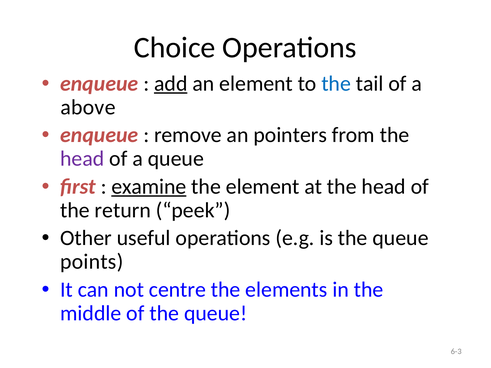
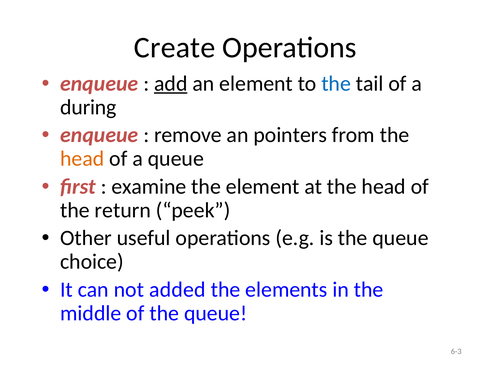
Choice: Choice -> Create (175, 48)
above: above -> during (88, 107)
head colour: purple -> orange (82, 159)
examine underline: present -> none (149, 187)
points: points -> choice (92, 262)
centre: centre -> added (177, 290)
